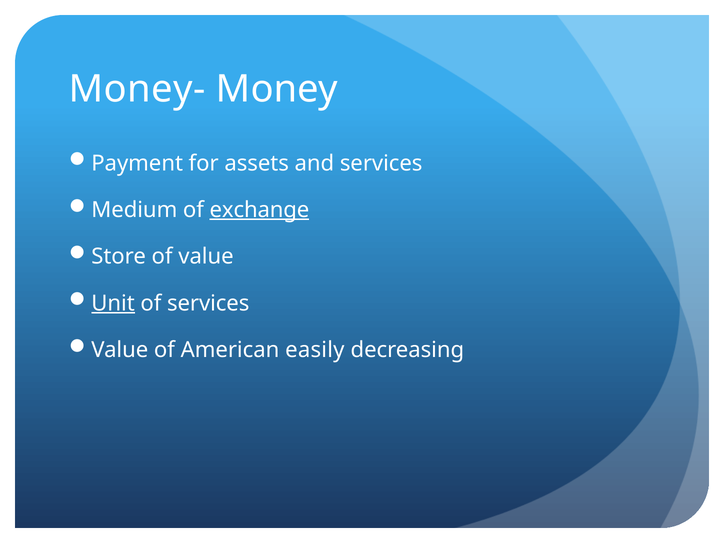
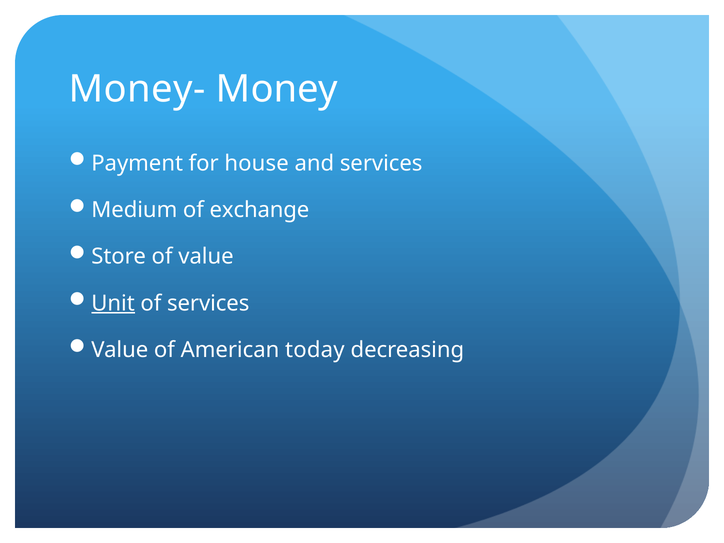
assets: assets -> house (257, 163)
exchange underline: present -> none (259, 210)
easily: easily -> today (315, 350)
